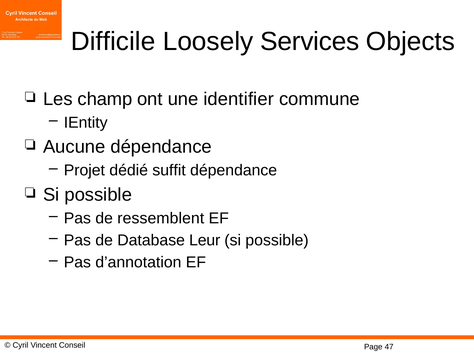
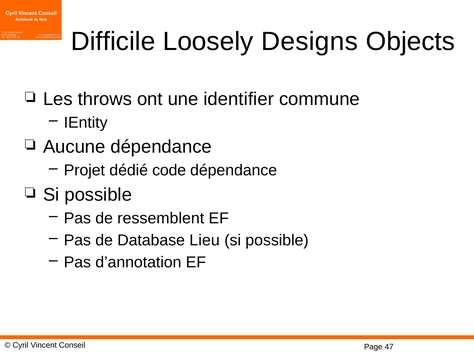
Services: Services -> Designs (310, 42)
champ: champ -> throws (105, 99)
suffit: suffit -> code (169, 171)
Leur: Leur -> Lieu (205, 241)
